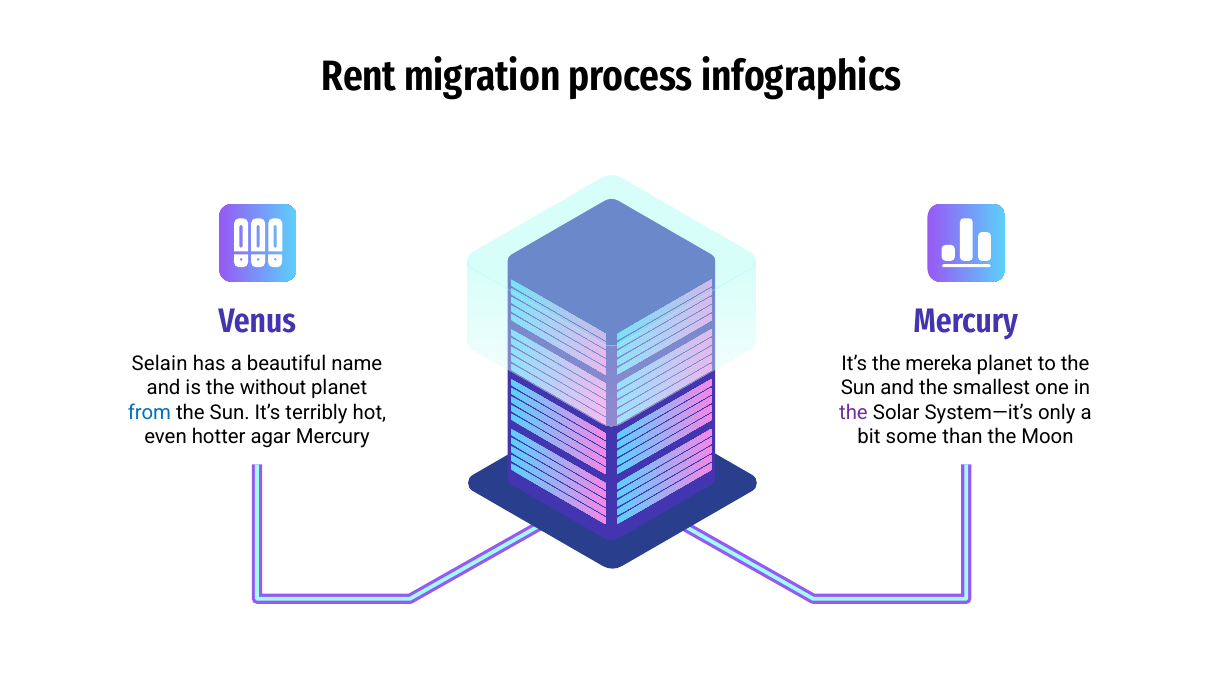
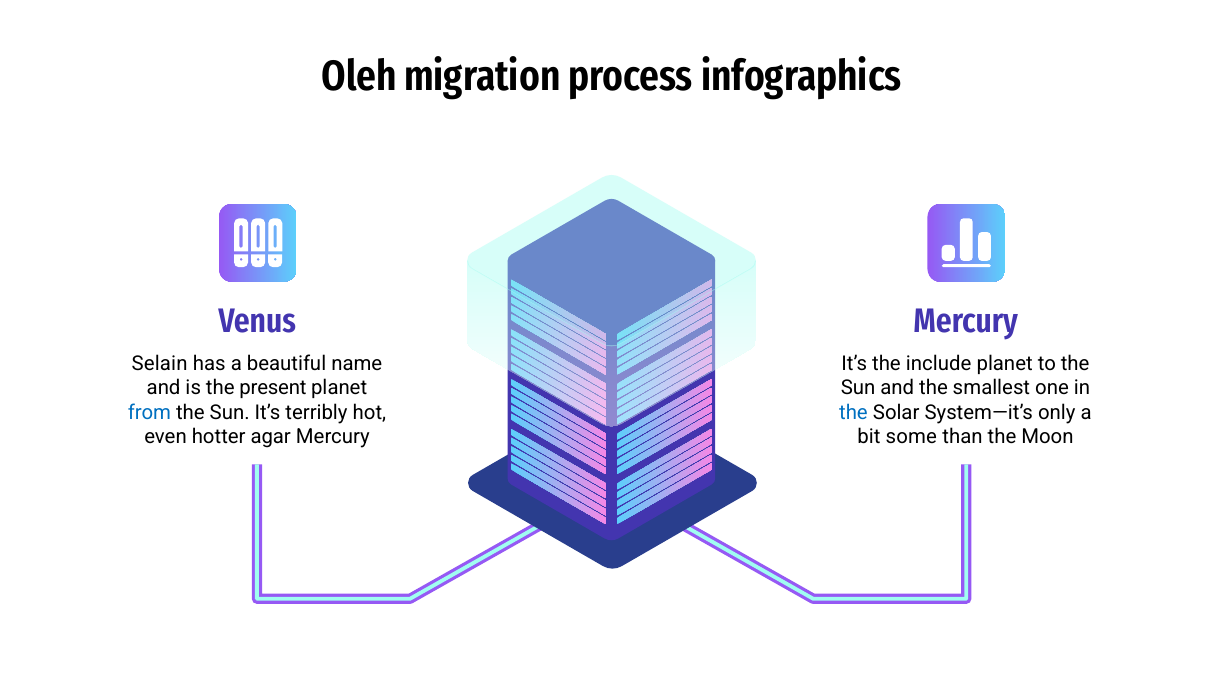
Rent: Rent -> Oleh (359, 76)
mereka: mereka -> include (939, 364)
without: without -> present (273, 388)
the colour: purple -> blue (853, 413)
